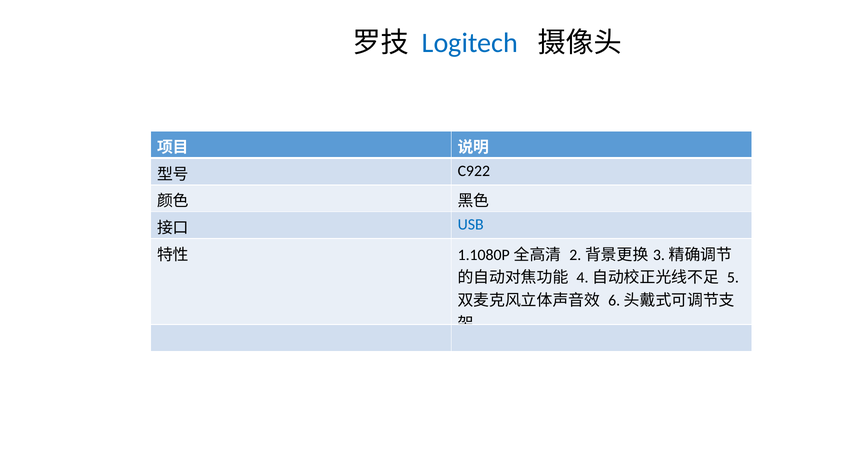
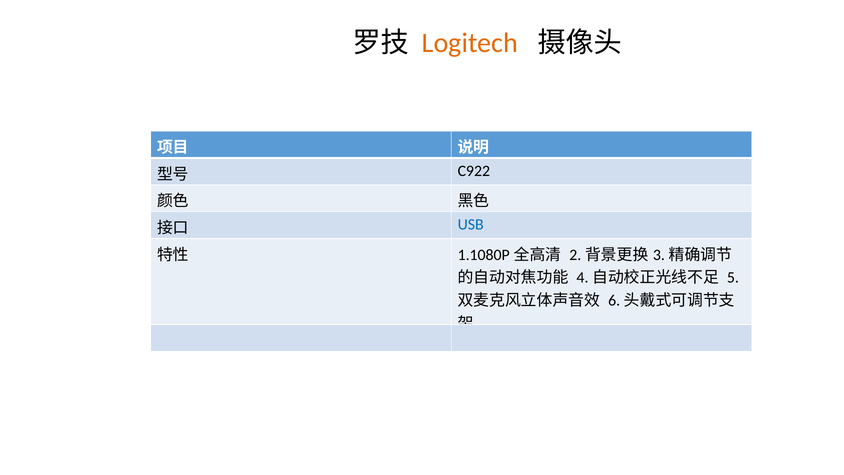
Logitech colour: blue -> orange (470, 43)
